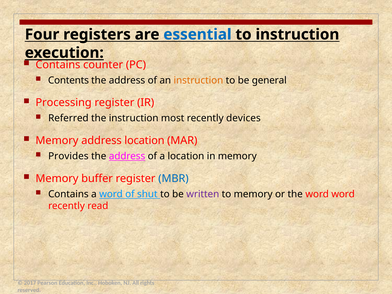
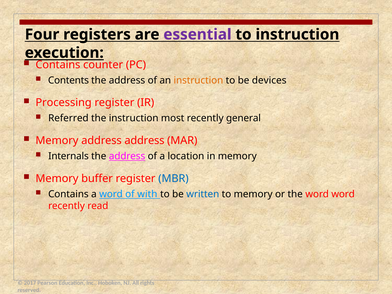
essential colour: blue -> purple (197, 34)
general: general -> devices (269, 80)
devices: devices -> general (243, 118)
address location: location -> address (144, 141)
Provides: Provides -> Internals (68, 156)
shut: shut -> with (147, 194)
written colour: purple -> blue (203, 194)
